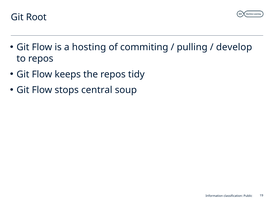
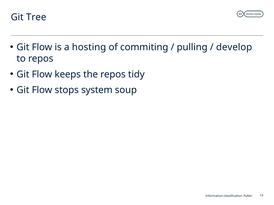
Root: Root -> Tree (36, 17)
central: central -> system (97, 90)
